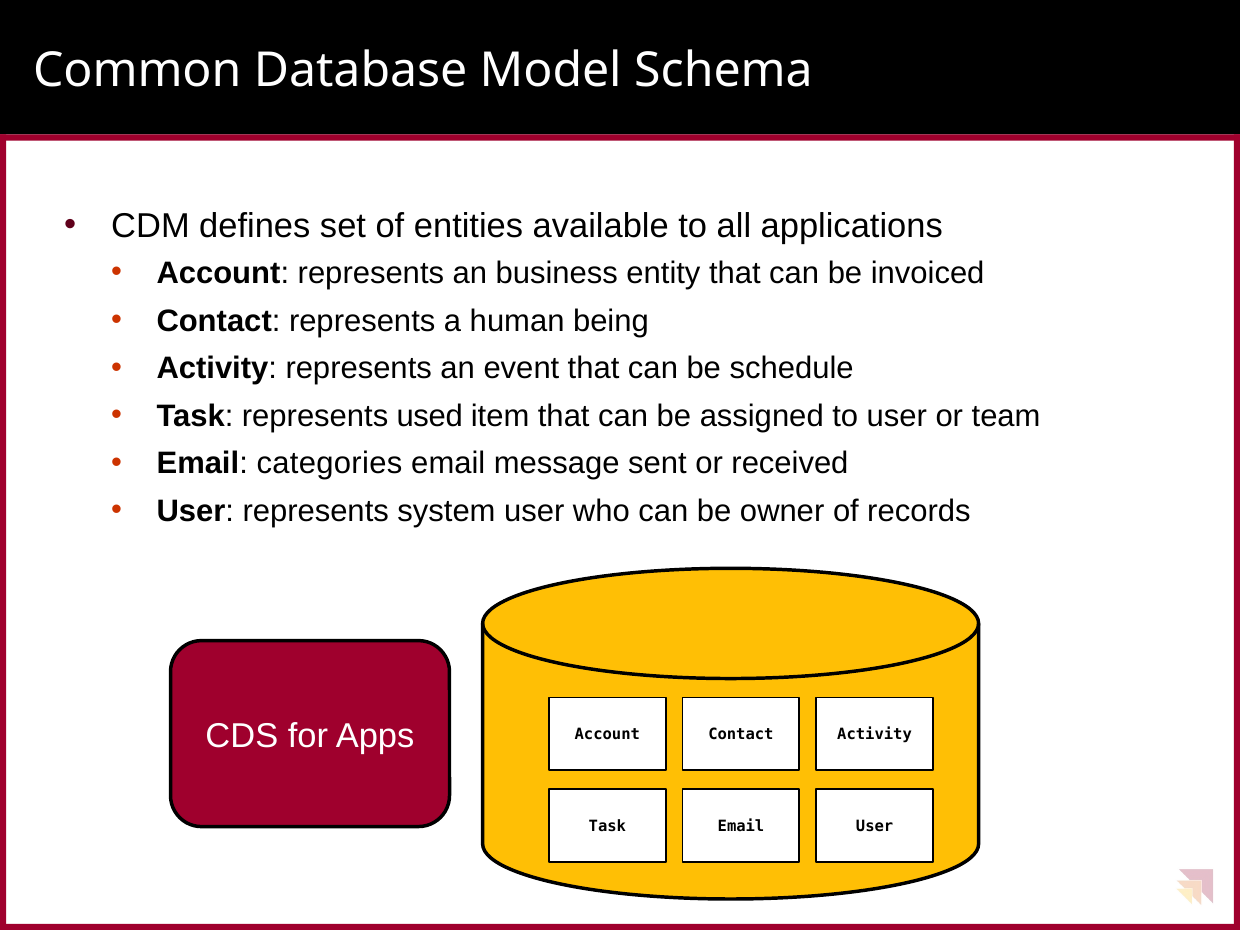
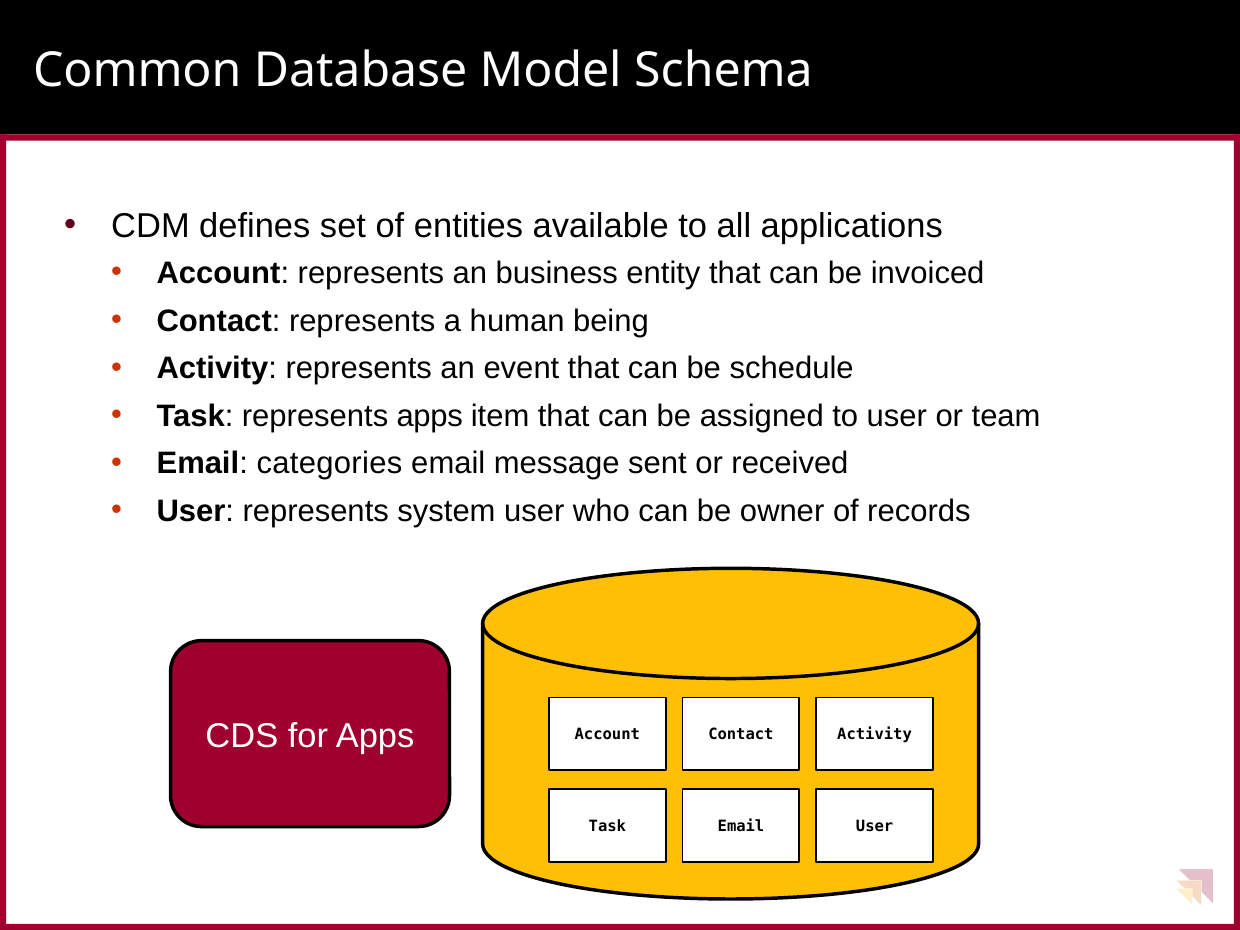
represents used: used -> apps (430, 416)
